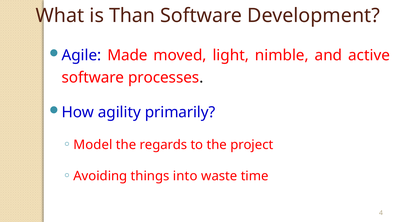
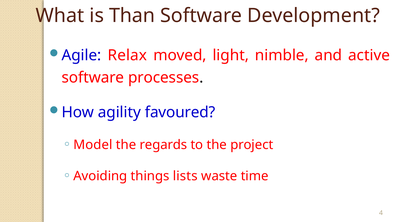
Made: Made -> Relax (127, 55)
primarily: primarily -> favoured (180, 112)
into: into -> lists (185, 176)
